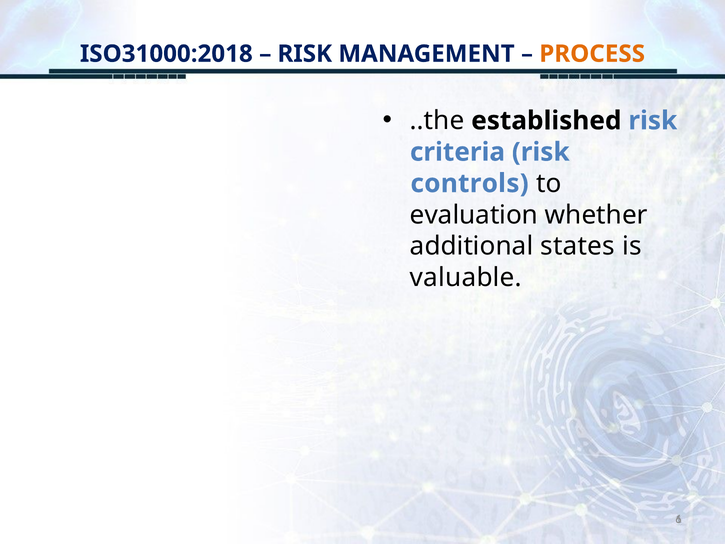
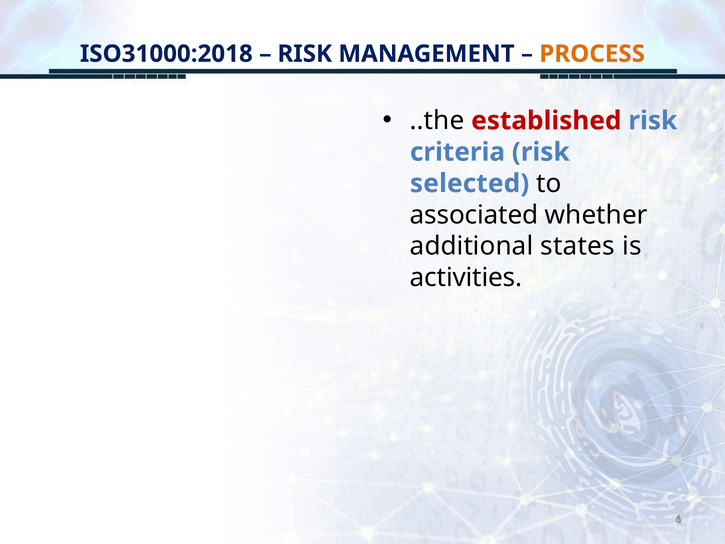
established colour: black -> red (546, 121)
controls: controls -> selected (470, 183)
evaluation: evaluation -> associated (474, 215)
valuable: valuable -> activities (466, 278)
